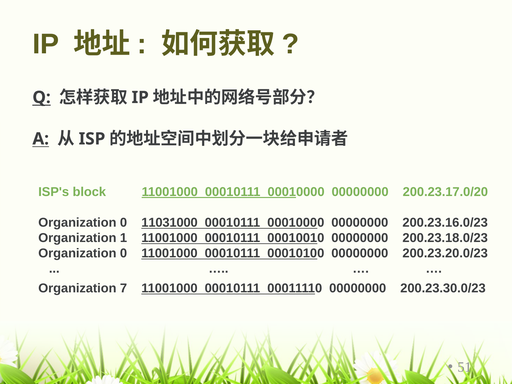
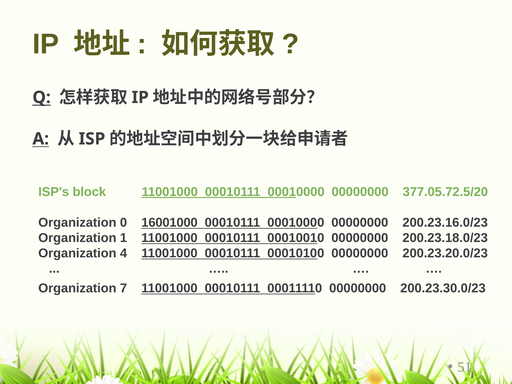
200.23.17.0/20: 200.23.17.0/20 -> 377.05.72.5/20 (445, 192)
11031000: 11031000 -> 16001000 (170, 223)
0: 0 -> 4 (124, 253)
